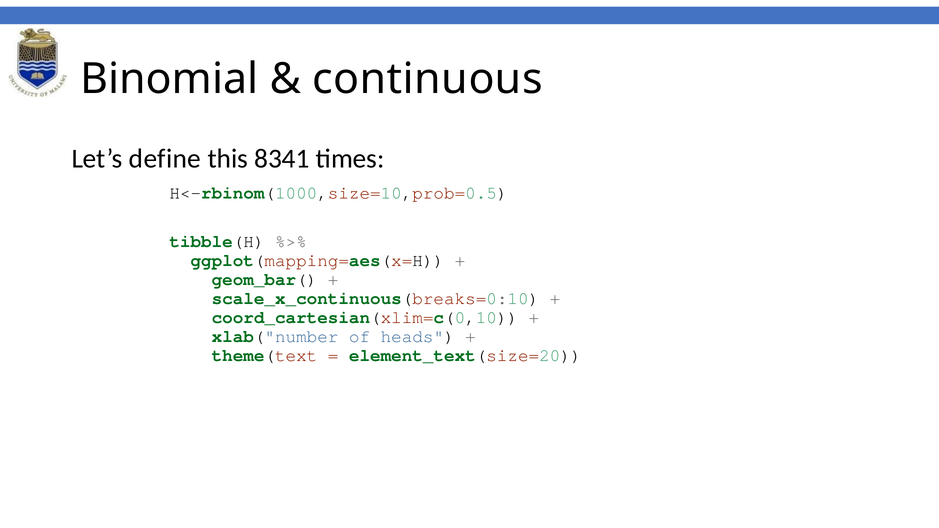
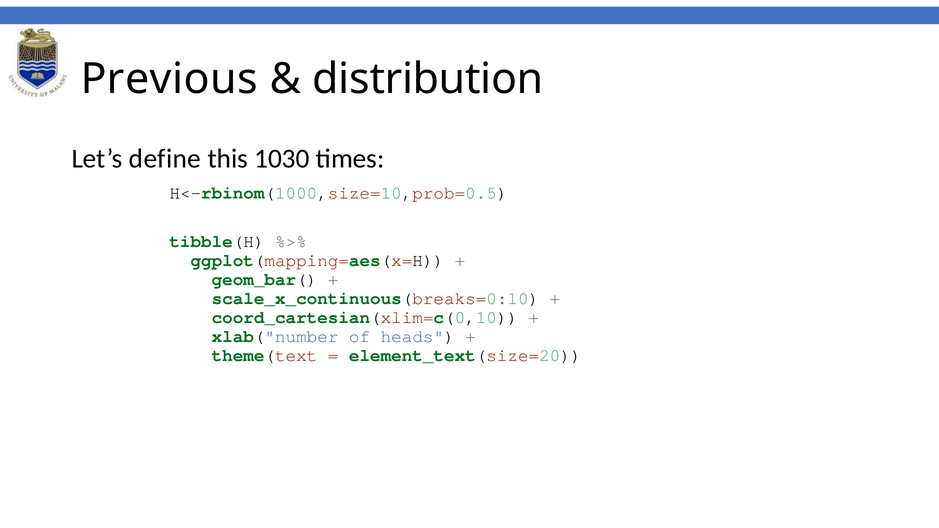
Binomial: Binomial -> Previous (169, 79)
continuous: continuous -> distribution (428, 79)
8341: 8341 -> 1030 (282, 159)
